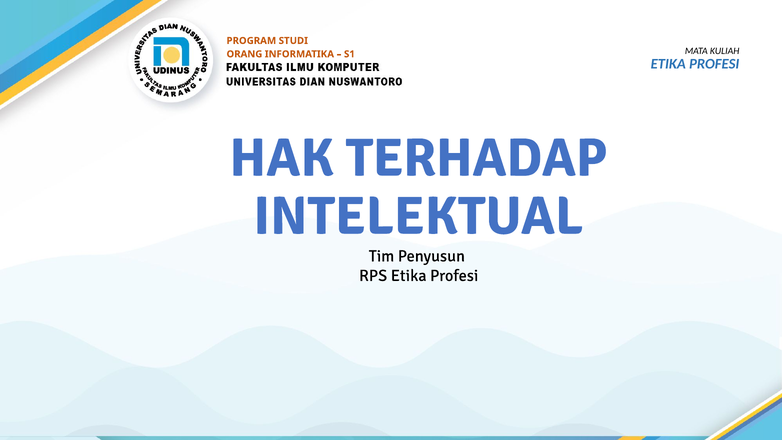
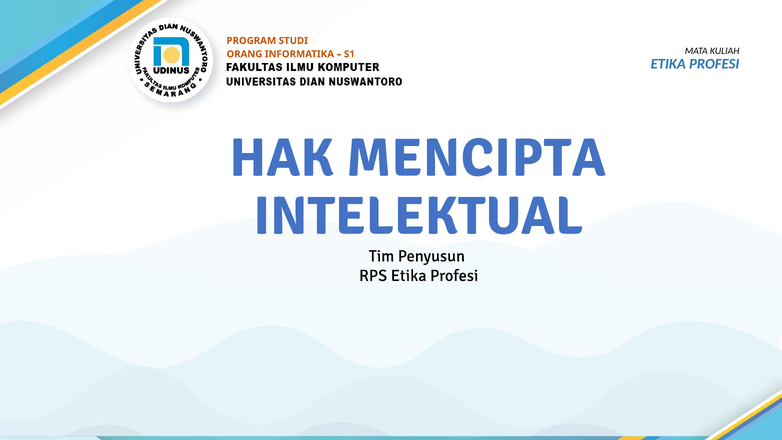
TERHADAP: TERHADAP -> MENCIPTA (476, 158)
